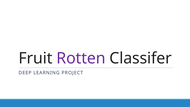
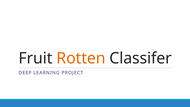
Rotten colour: purple -> orange (81, 58)
